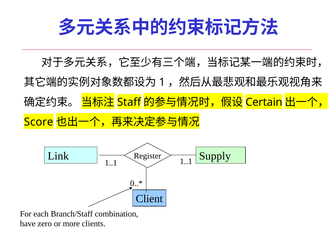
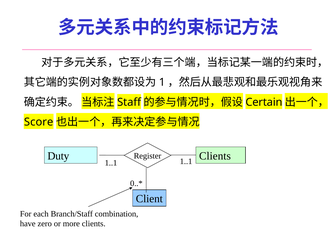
Link: Link -> Duty (58, 156)
Register Supply: Supply -> Clients (215, 156)
